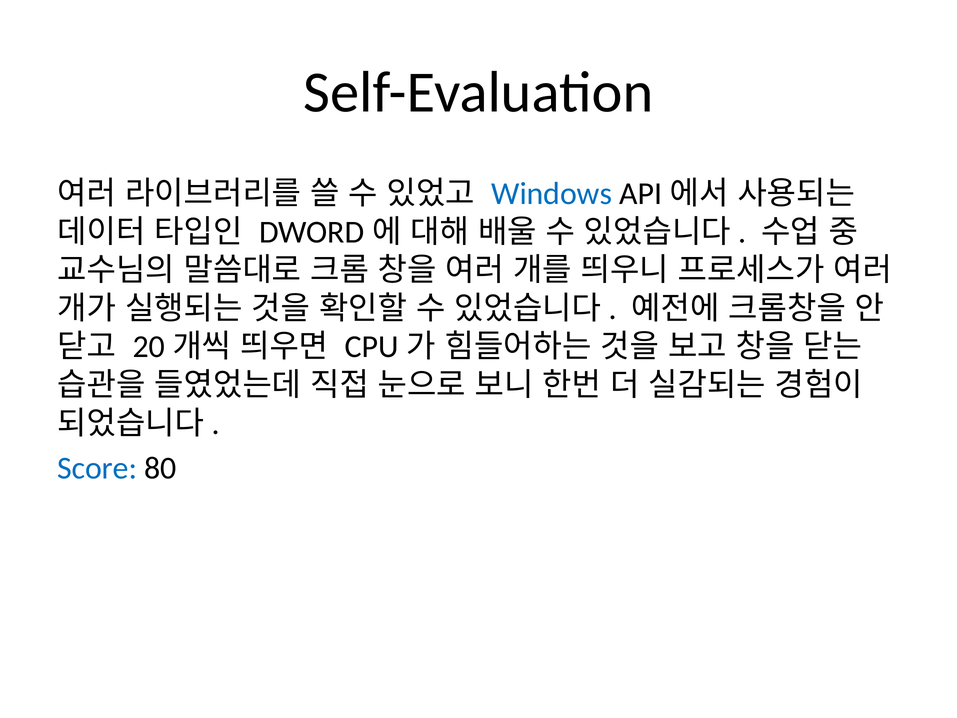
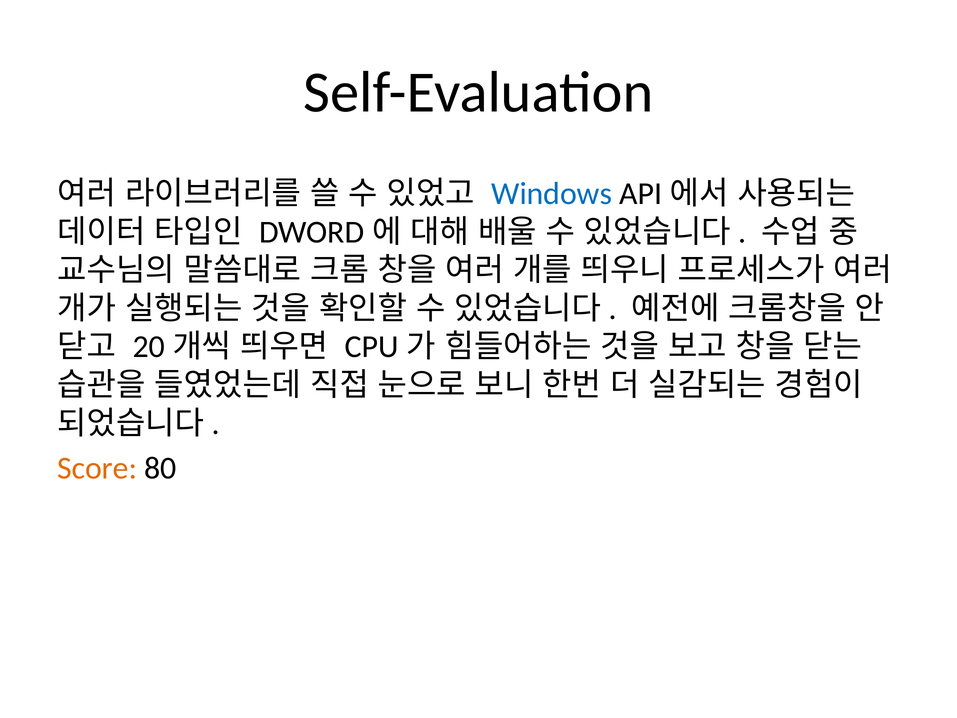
Score colour: blue -> orange (97, 468)
